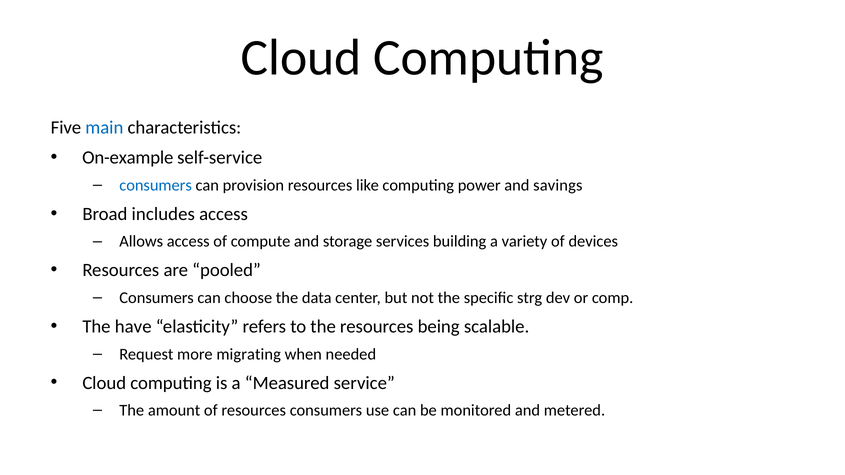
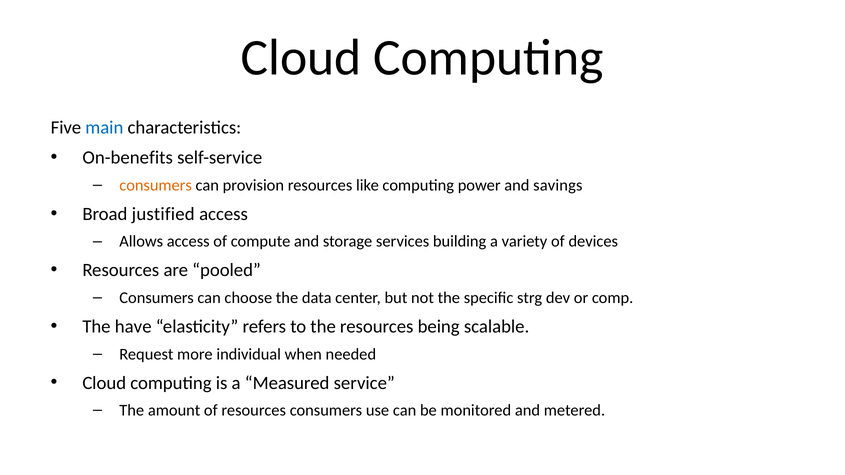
On-example: On-example -> On-benefits (128, 158)
consumers colour: blue -> orange (156, 185)
includes: includes -> justified (163, 214)
migrating: migrating -> individual (249, 354)
